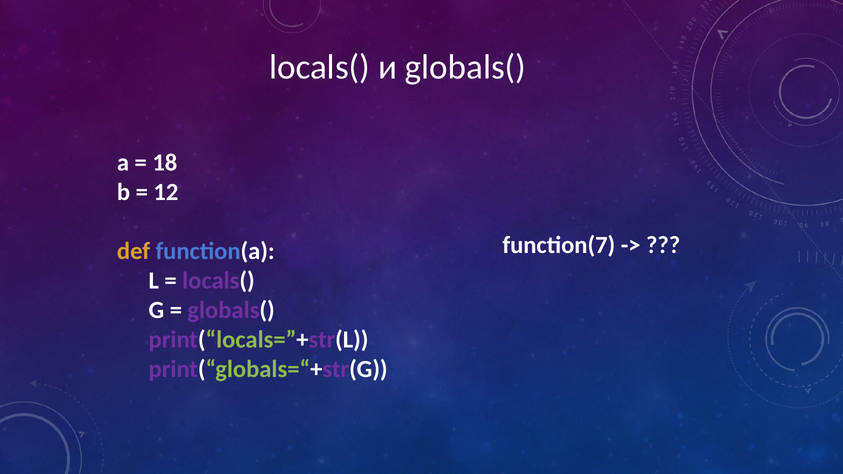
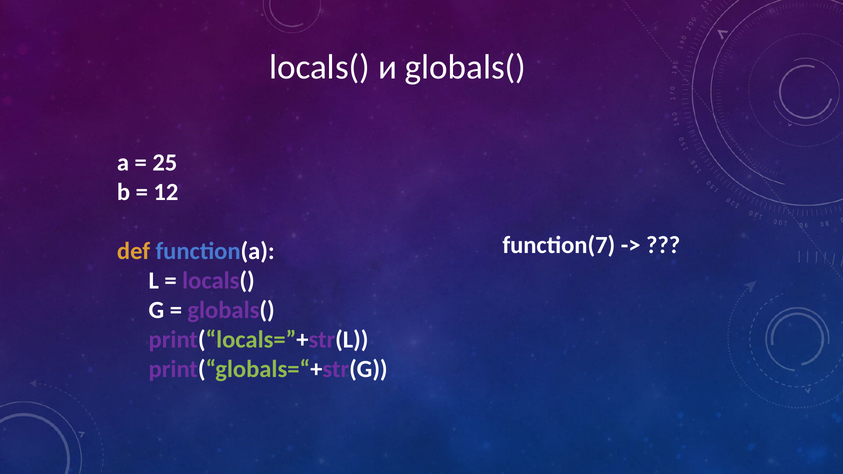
18: 18 -> 25 (165, 163)
